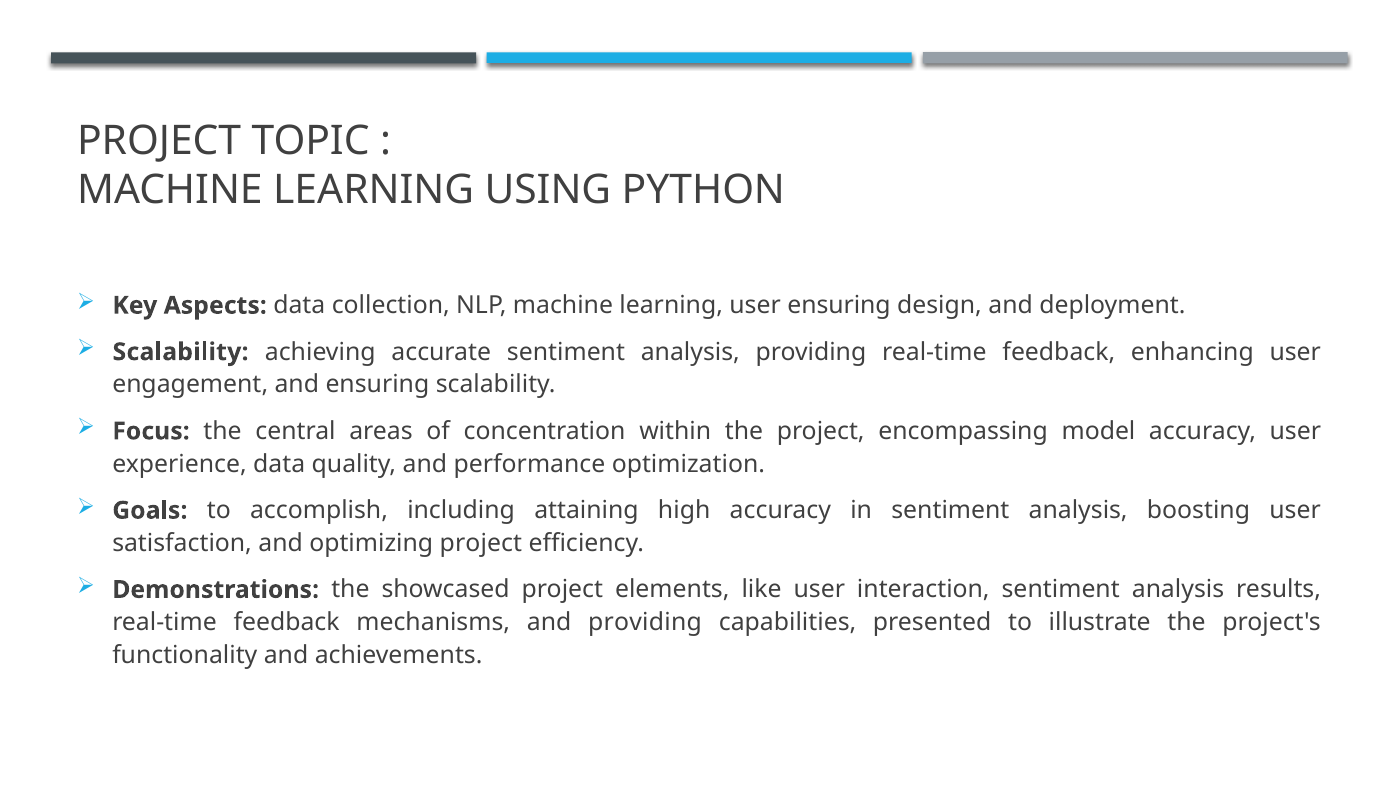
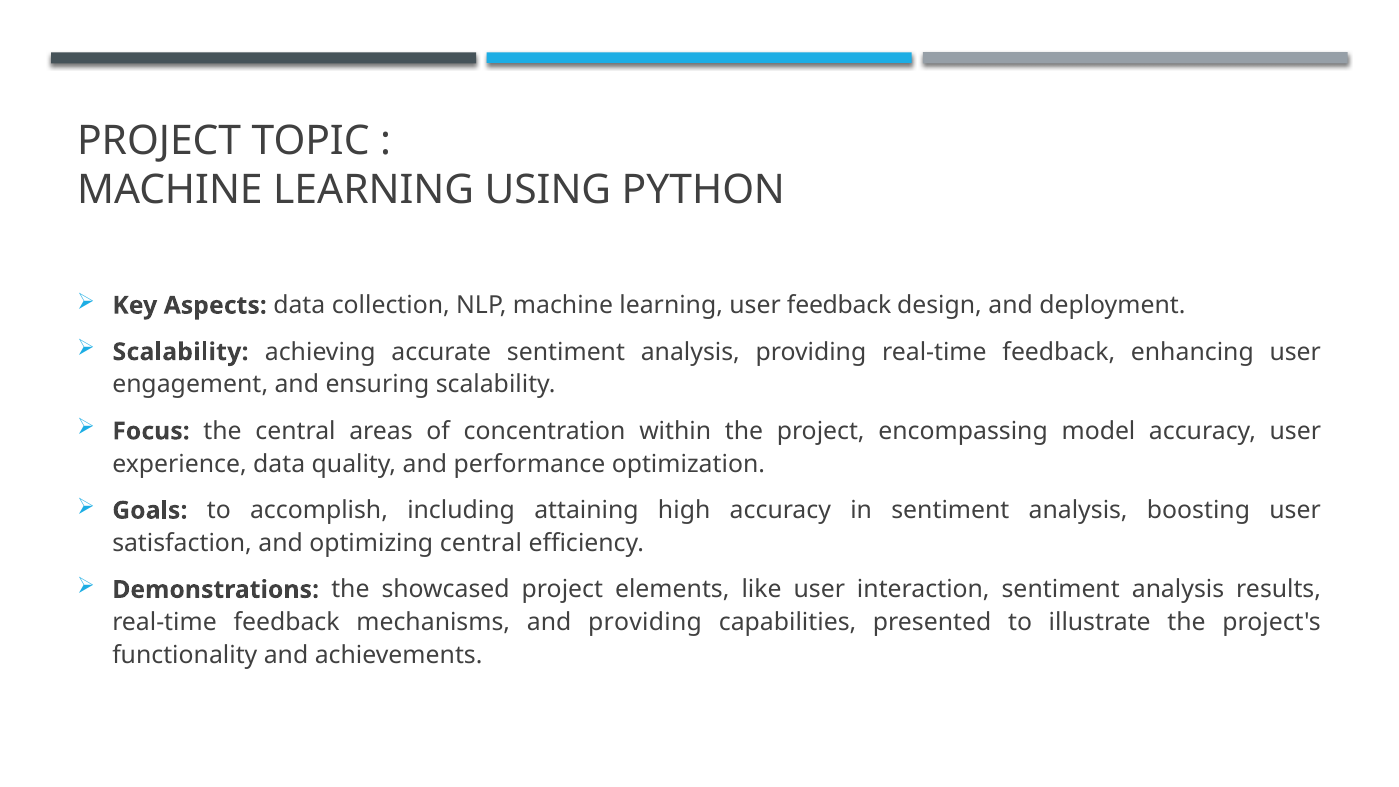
user ensuring: ensuring -> feedback (839, 305)
optimizing project: project -> central (481, 543)
